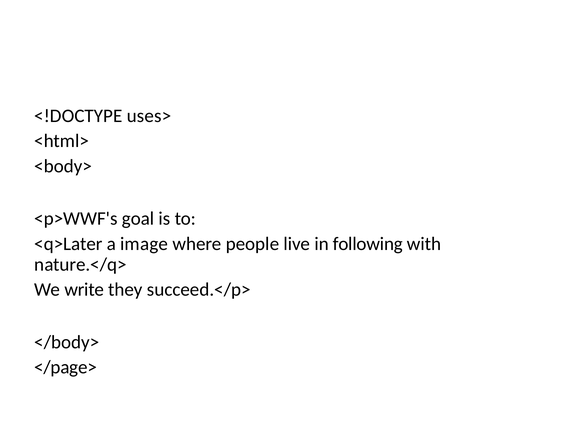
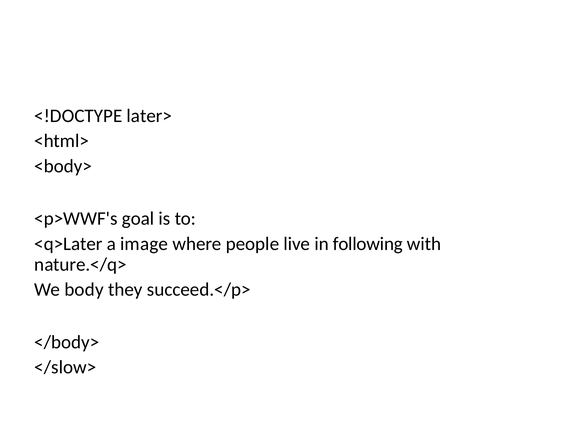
uses>: uses> -> later> (149, 116)
write: write -> body (84, 290)
</page>: </page> -> </slow> (65, 367)
